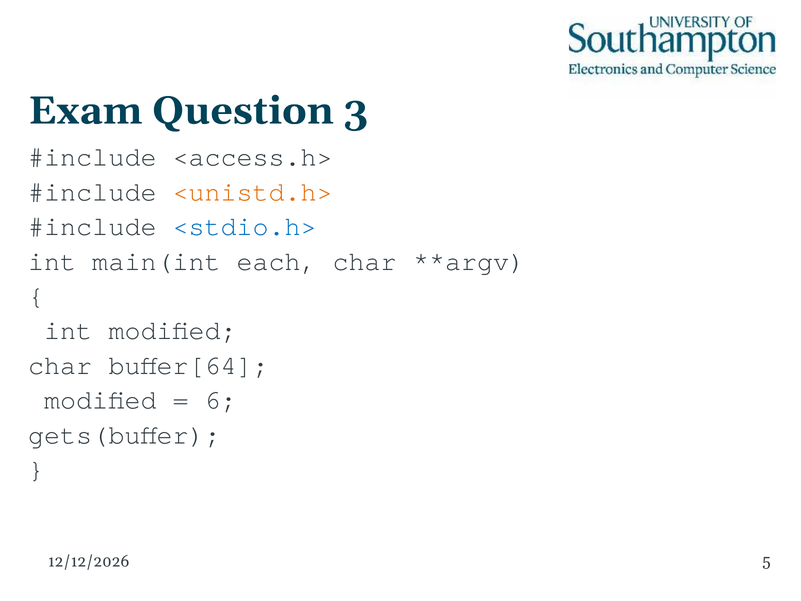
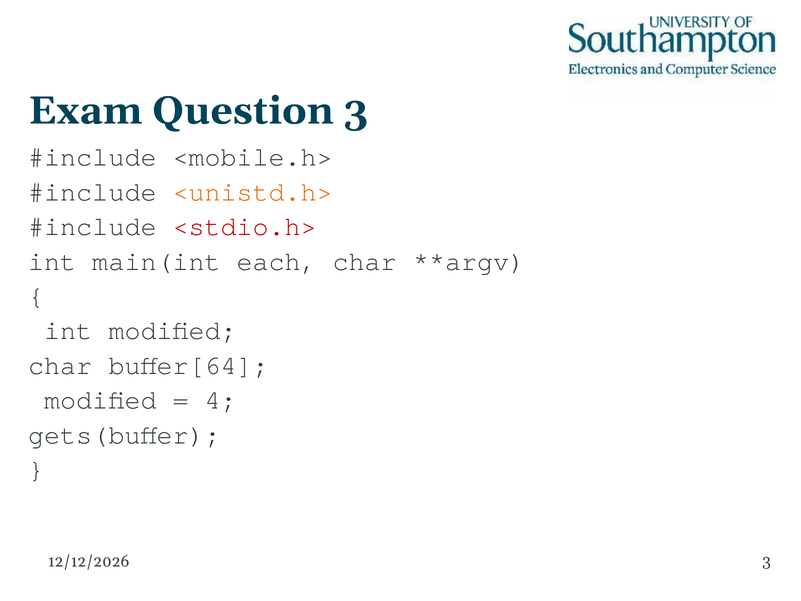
<access.h>: <access.h> -> <mobile.h> (253, 157)
<stdio.h> colour: blue -> red (245, 226)
6: 6 -> 4 (221, 400)
5: 5 -> 3 (767, 561)
